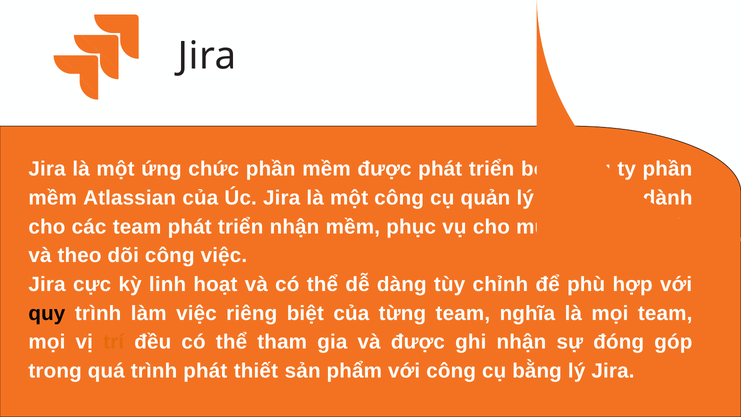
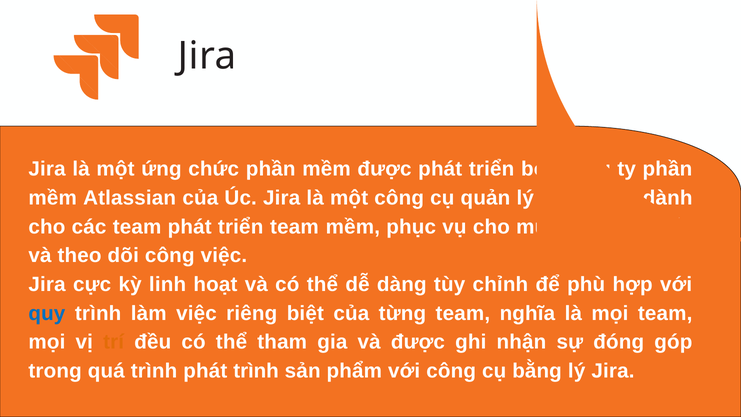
triển nhận: nhận -> team (294, 227)
quy colour: black -> blue (47, 313)
phát thiết: thiết -> trình (256, 371)
